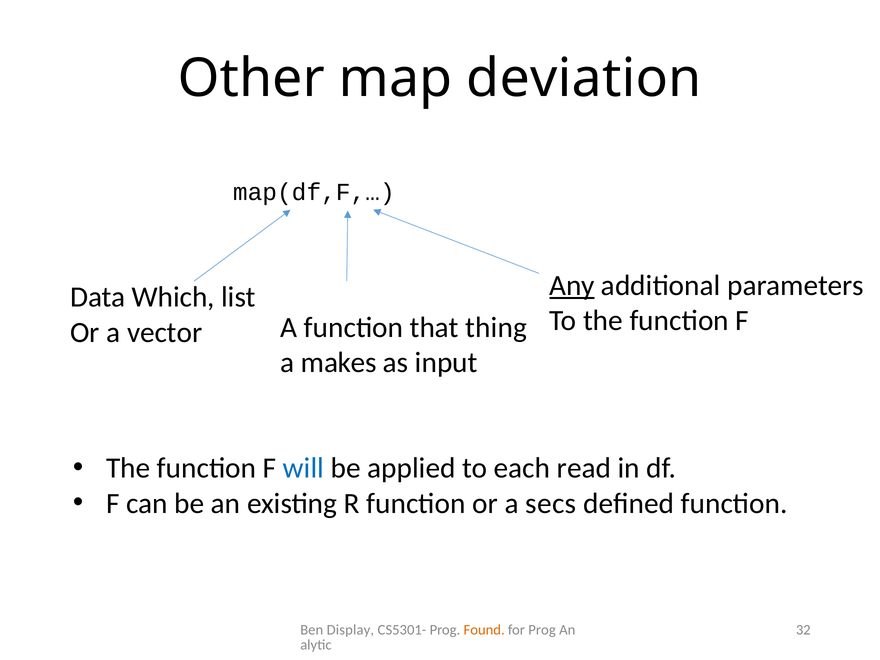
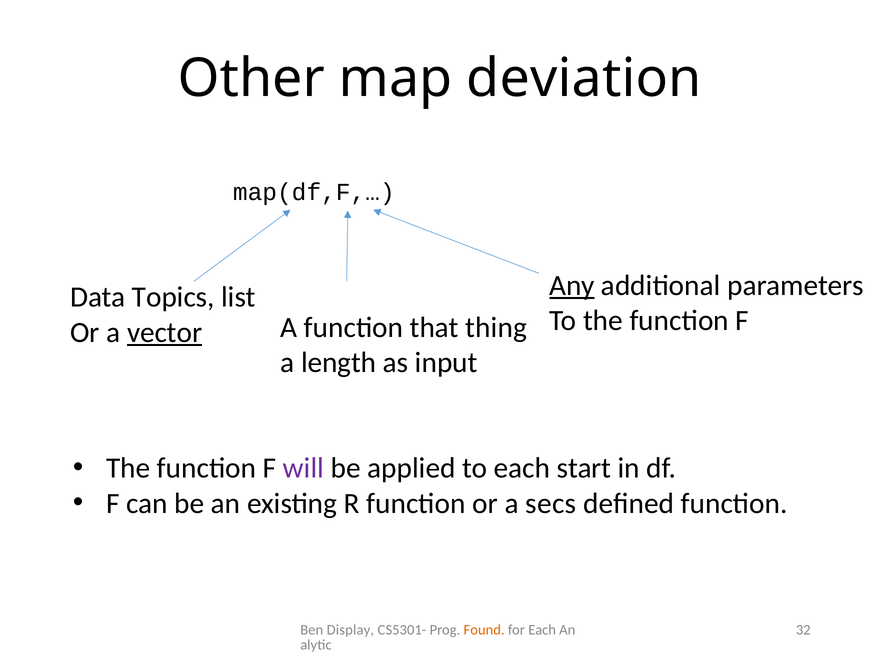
Which: Which -> Topics (173, 297)
vector underline: none -> present (165, 333)
makes: makes -> length (339, 363)
will colour: blue -> purple (304, 468)
read: read -> start (584, 468)
for Prog: Prog -> Each (542, 630)
